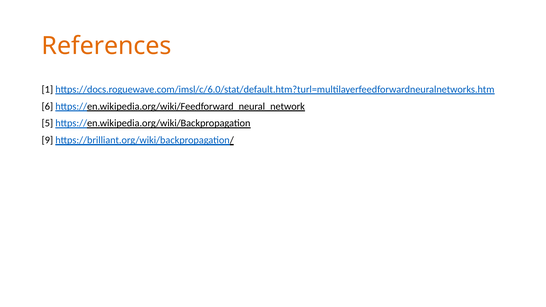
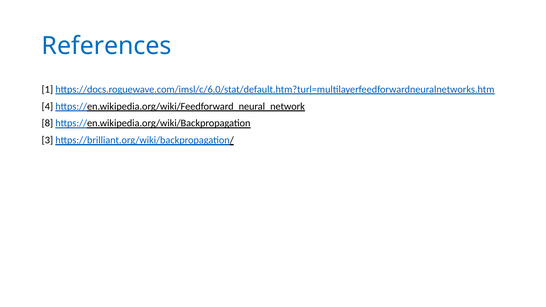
References colour: orange -> blue (107, 46)
6: 6 -> 4 (47, 106)
5: 5 -> 8 (47, 123)
9: 9 -> 3 (47, 140)
